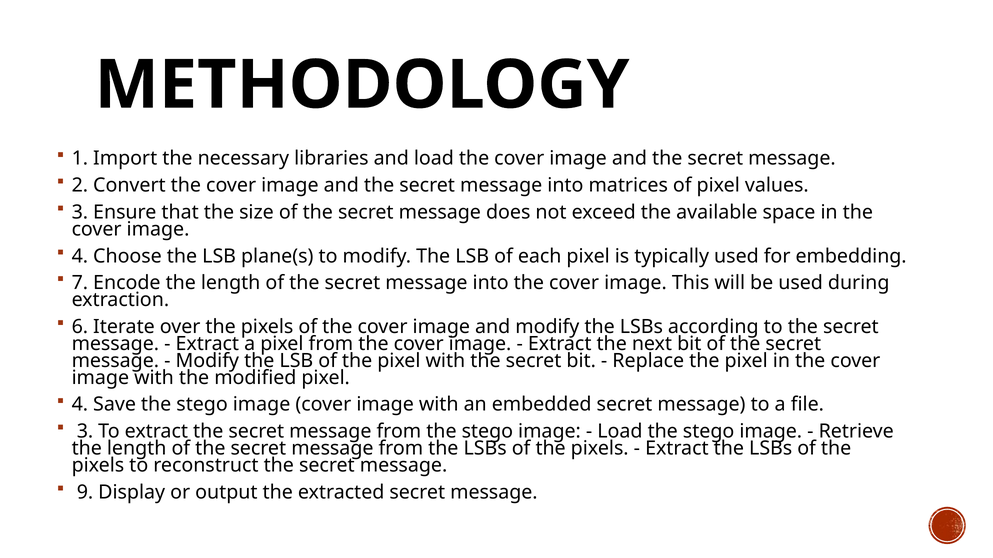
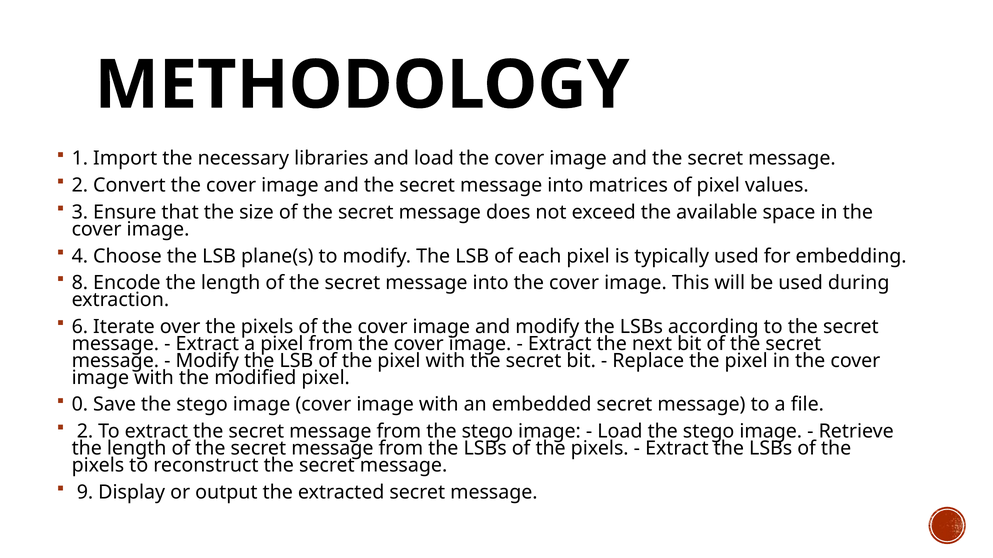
7: 7 -> 8 (80, 283)
4: 4 -> 0 (80, 405)
3: 3 -> 2 (85, 432)
